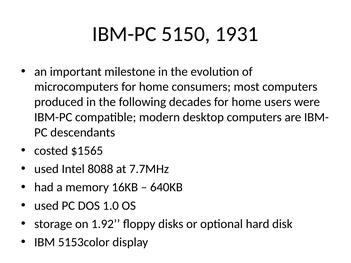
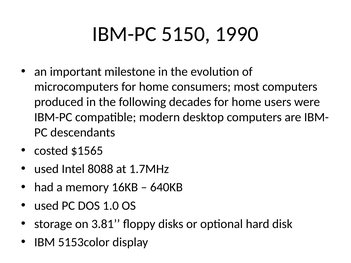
1931: 1931 -> 1990 (237, 34)
7.7MHz: 7.7MHz -> 1.7MHz (149, 169)
1.92: 1.92 -> 3.81 (106, 224)
